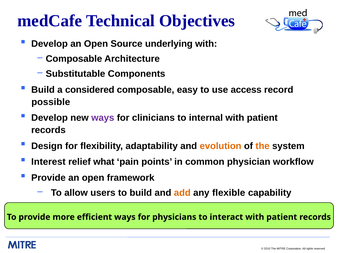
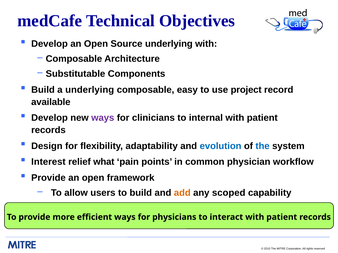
a considered: considered -> underlying (90, 90)
access: access -> project (246, 90)
possible: possible -> available (51, 102)
evolution colour: orange -> blue (221, 146)
the colour: orange -> blue (263, 146)
flexible: flexible -> scoped (229, 193)
